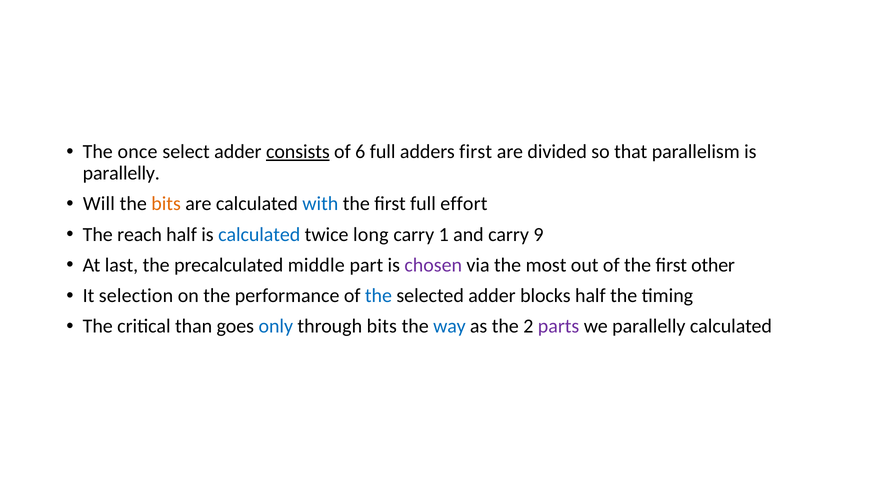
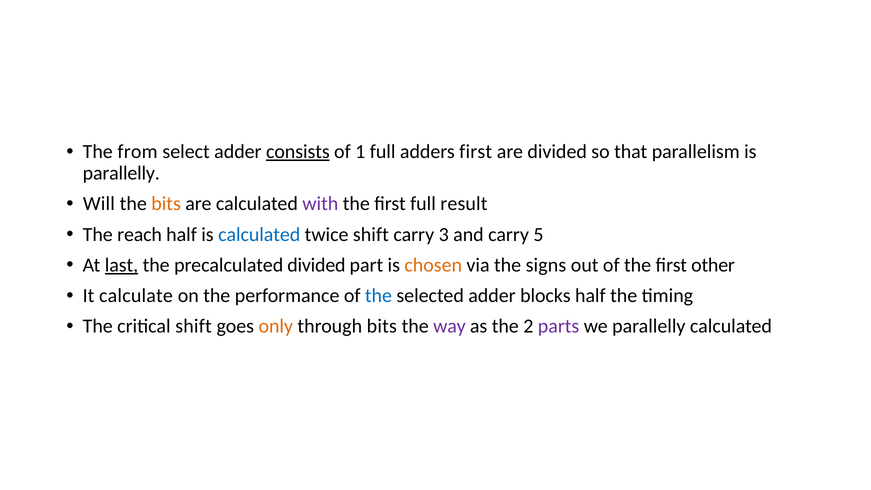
once: once -> from (138, 152)
6: 6 -> 1 (360, 152)
with colour: blue -> purple (320, 204)
effort: effort -> result (464, 204)
twice long: long -> shift (371, 234)
1: 1 -> 3 (444, 234)
9: 9 -> 5 (539, 234)
last underline: none -> present (122, 265)
precalculated middle: middle -> divided (316, 265)
chosen colour: purple -> orange (433, 265)
most: most -> signs (546, 265)
selection: selection -> calculate (136, 296)
critical than: than -> shift (194, 326)
only colour: blue -> orange (276, 326)
way colour: blue -> purple (449, 326)
